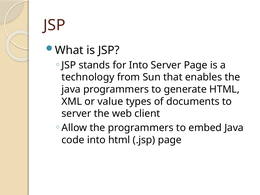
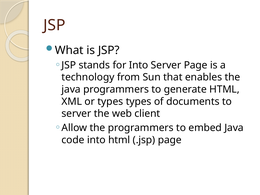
or value: value -> types (110, 102)
